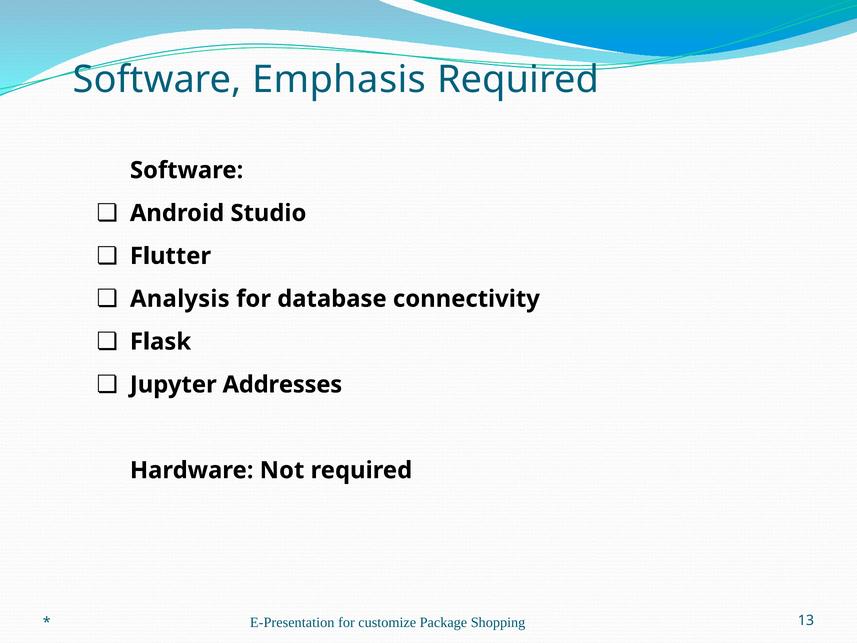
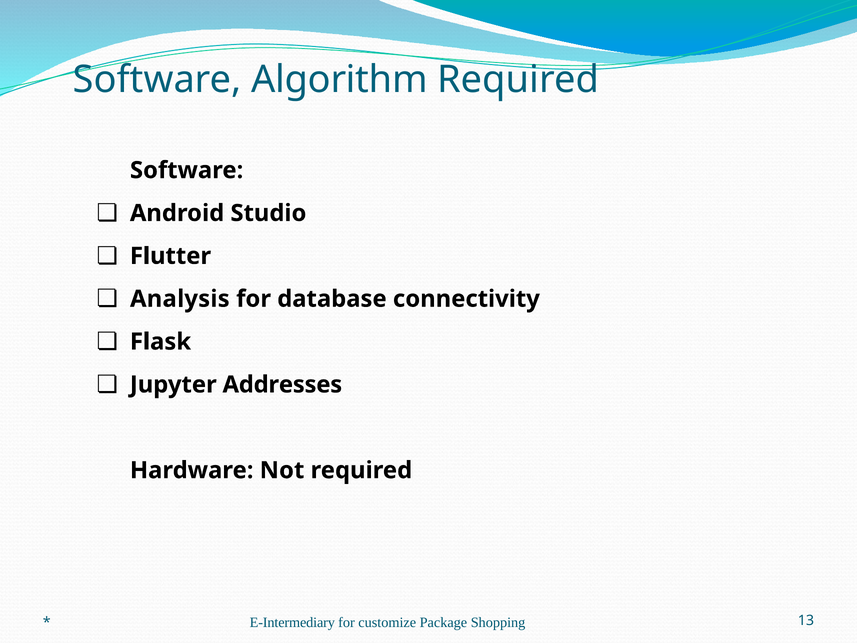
Emphasis: Emphasis -> Algorithm (340, 80)
E-Presentation: E-Presentation -> E-Intermediary (292, 622)
